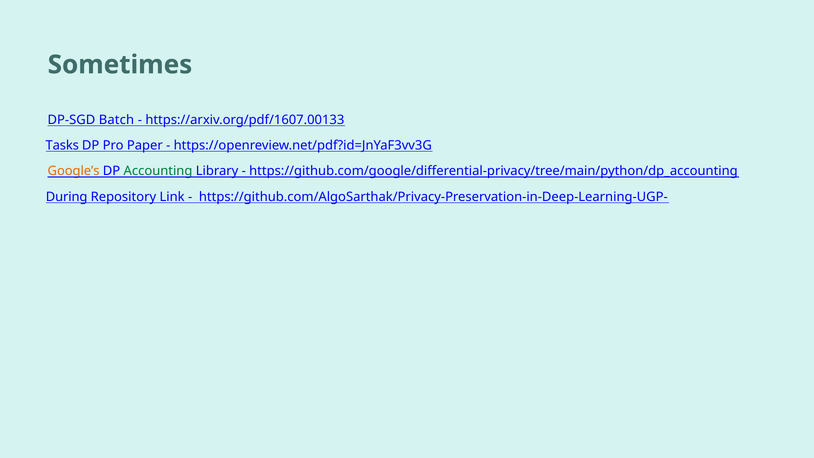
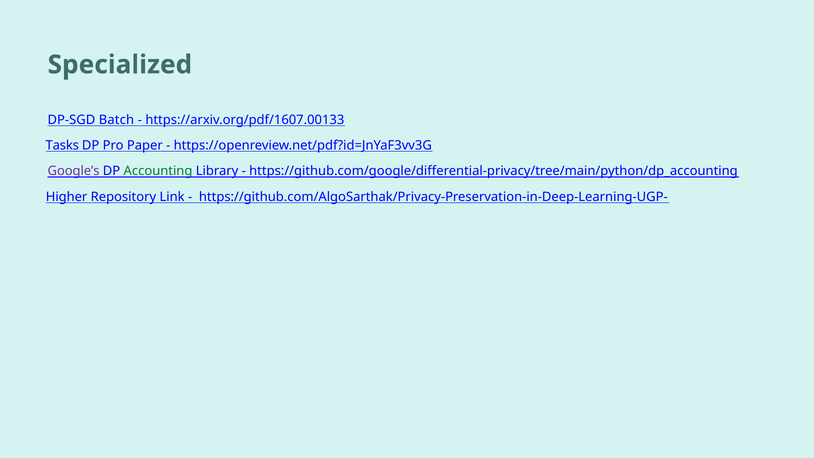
Sometimes: Sometimes -> Specialized (120, 65)
Google’s colour: orange -> purple (74, 171)
During: During -> Higher (67, 197)
